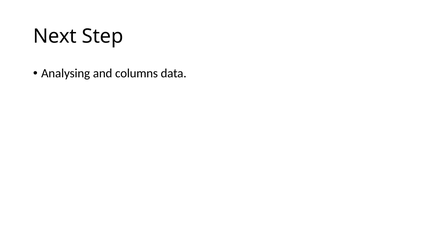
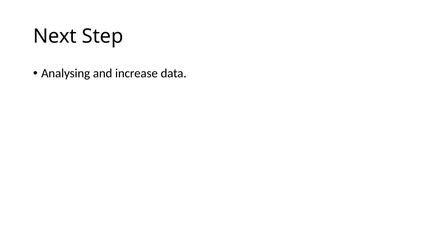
columns: columns -> increase (136, 73)
